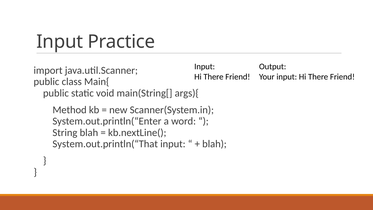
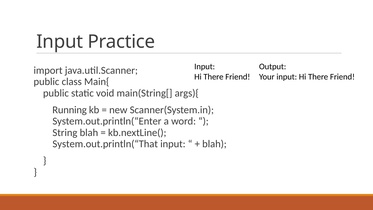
Method: Method -> Running (70, 110)
